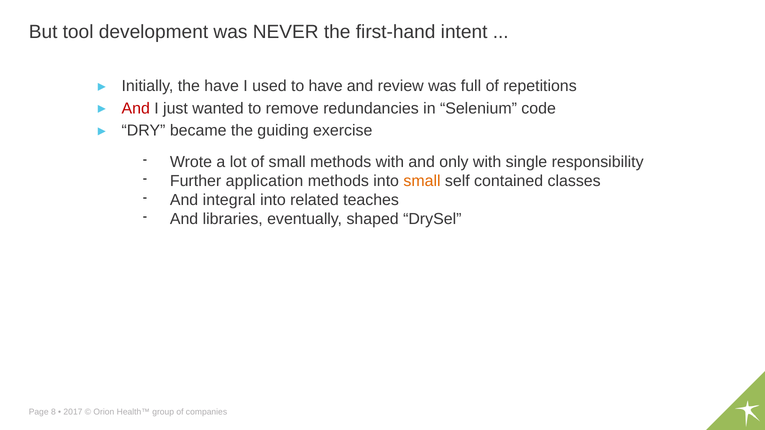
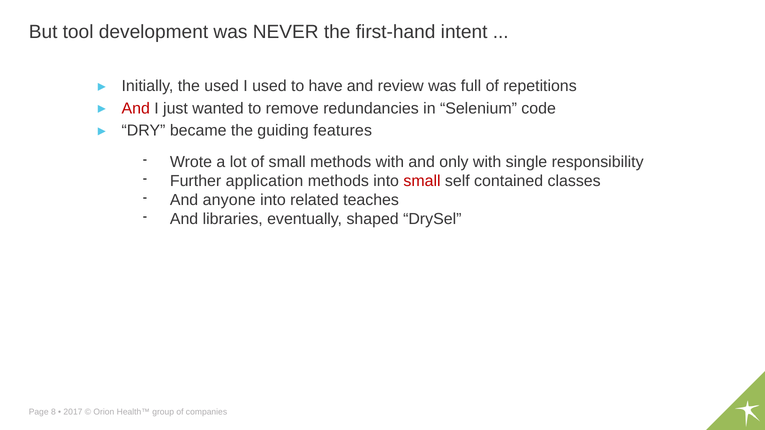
the have: have -> used (222, 86)
exercise: exercise -> features (343, 131)
small colour: orange -> red (422, 181)
integral: integral -> anyone (229, 200)
